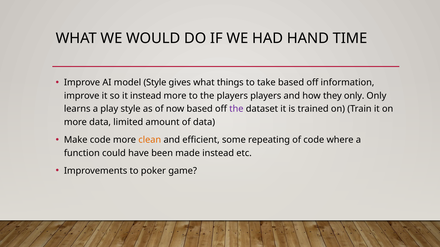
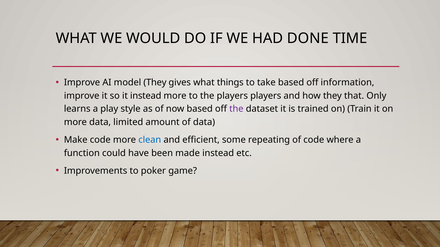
HAND: HAND -> DONE (308, 39)
model Style: Style -> They (155, 83)
they only: only -> that (354, 96)
clean colour: orange -> blue (150, 140)
